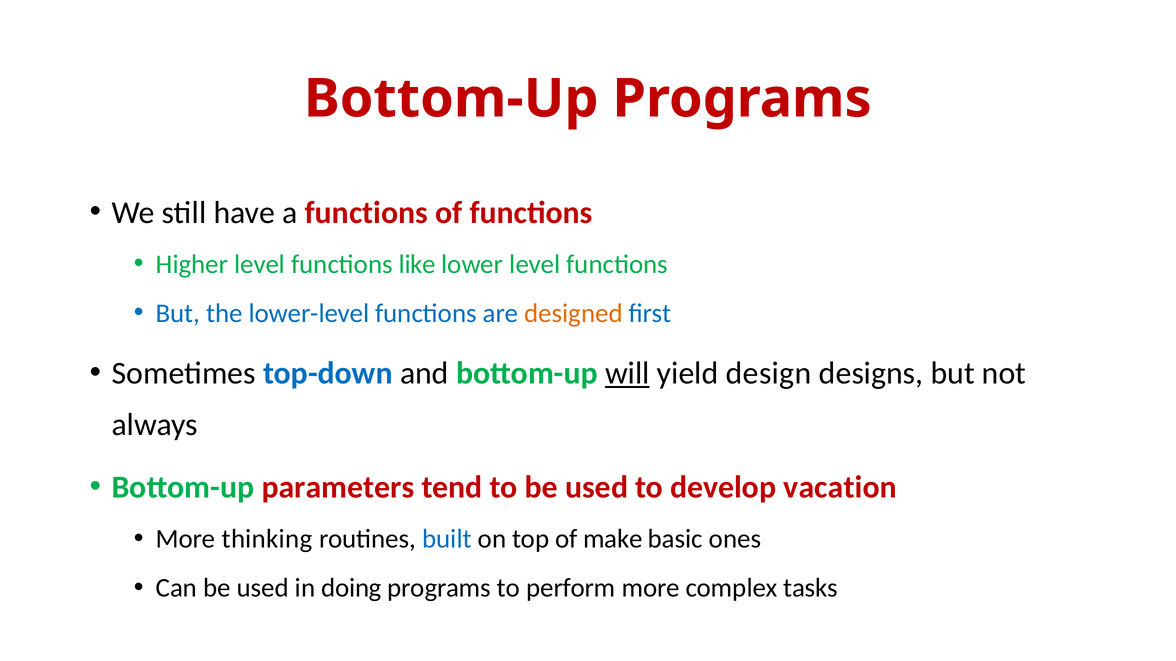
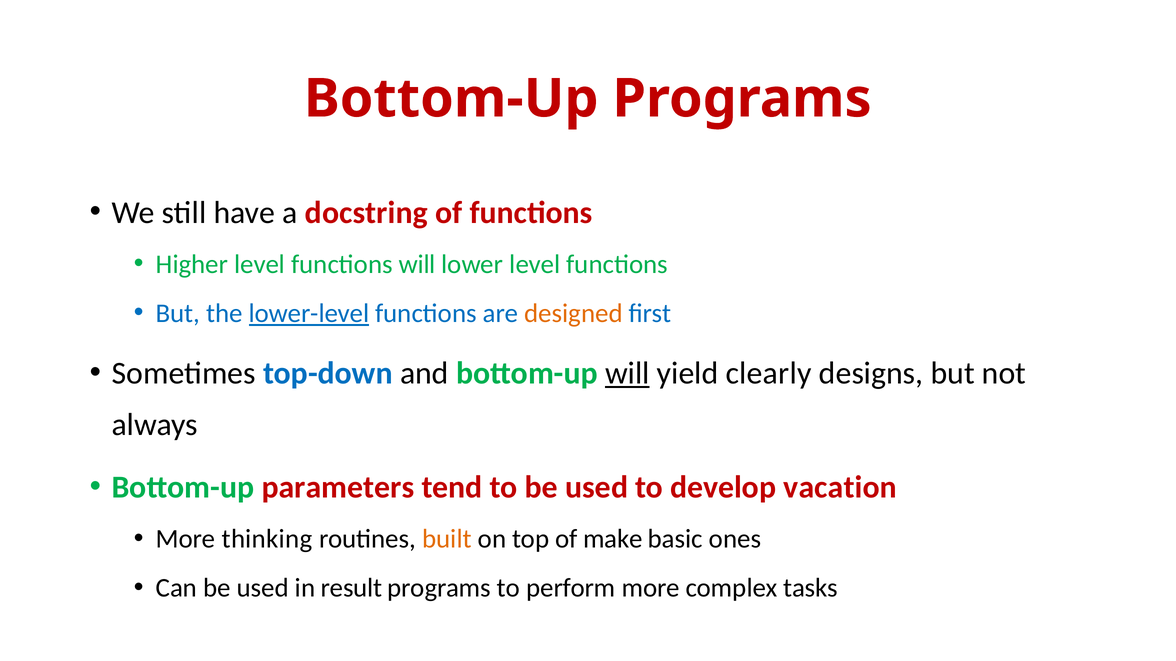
a functions: functions -> docstring (366, 213)
functions like: like -> will (417, 265)
lower-level underline: none -> present (309, 314)
design: design -> clearly (769, 374)
built colour: blue -> orange (447, 539)
doing: doing -> result (351, 589)
